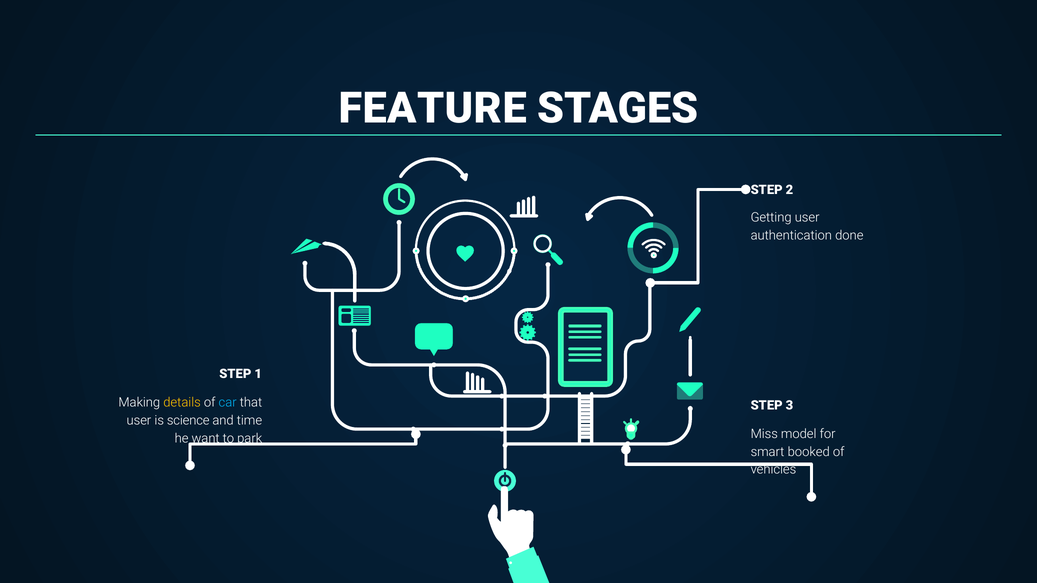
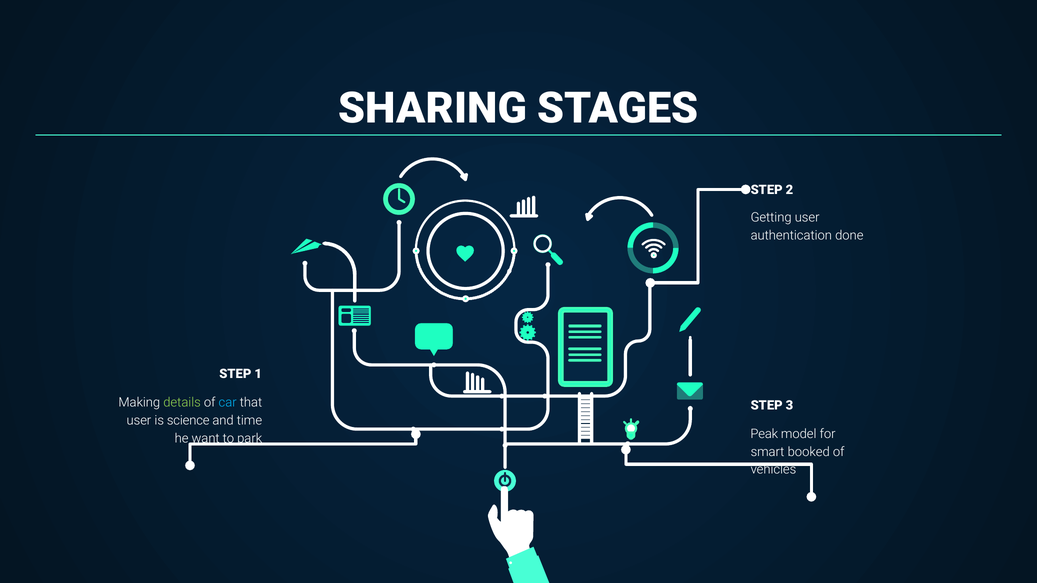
FEATURE: FEATURE -> SHARING (433, 109)
details colour: yellow -> light green (182, 403)
Miss: Miss -> Peak (764, 434)
